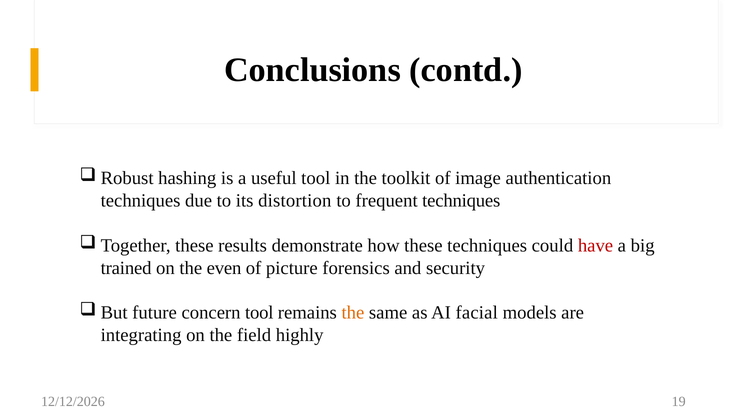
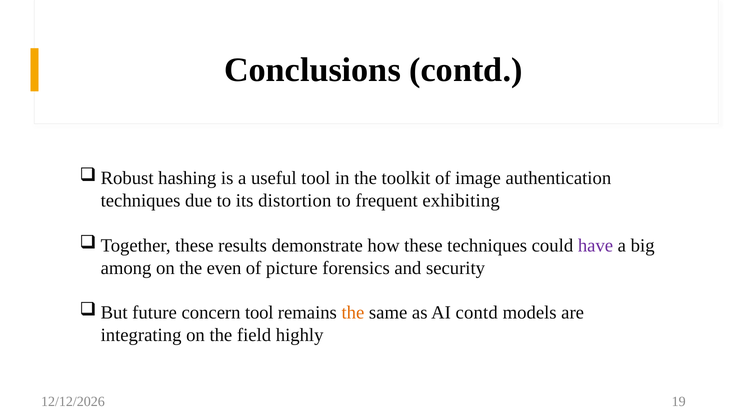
frequent techniques: techniques -> exhibiting (461, 201)
have colour: red -> purple (596, 246)
trained: trained -> among (126, 268)
AI facial: facial -> contd (477, 313)
